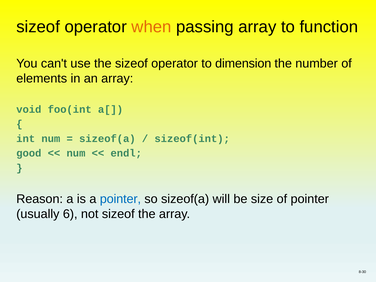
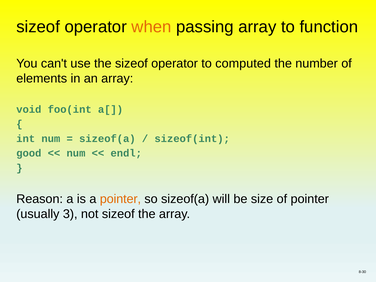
dimension: dimension -> computed (243, 64)
pointer colour: blue -> orange (120, 199)
6: 6 -> 3 (70, 214)
